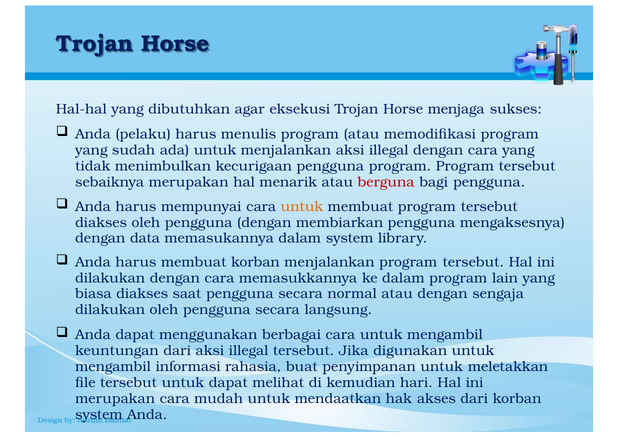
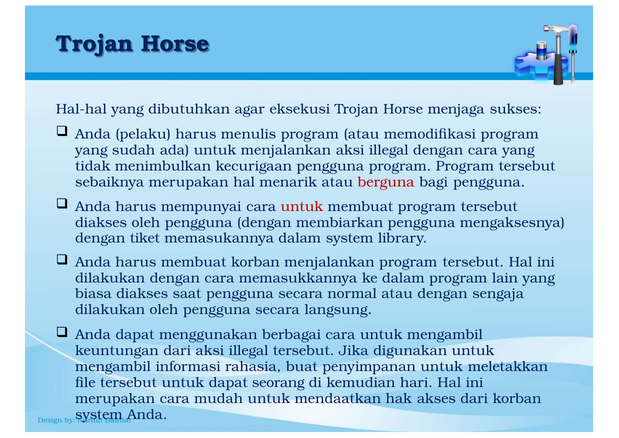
untuk colour: orange -> red (302, 206)
data: data -> tiket (145, 238)
melihat: melihat -> seorang (278, 383)
